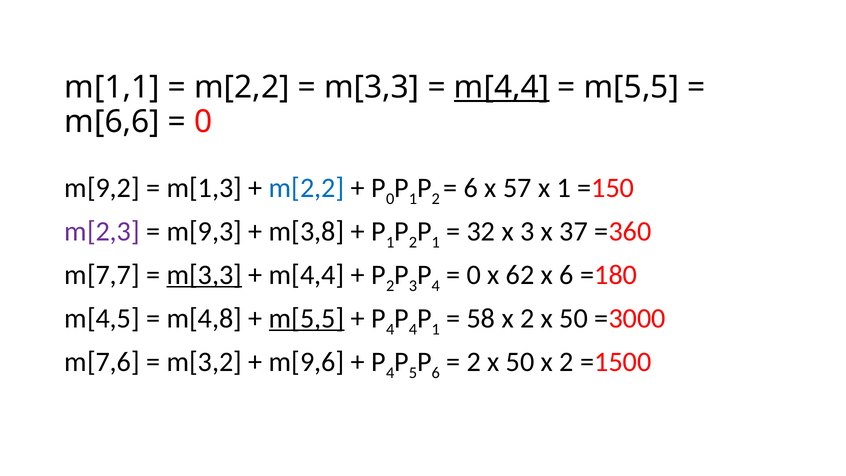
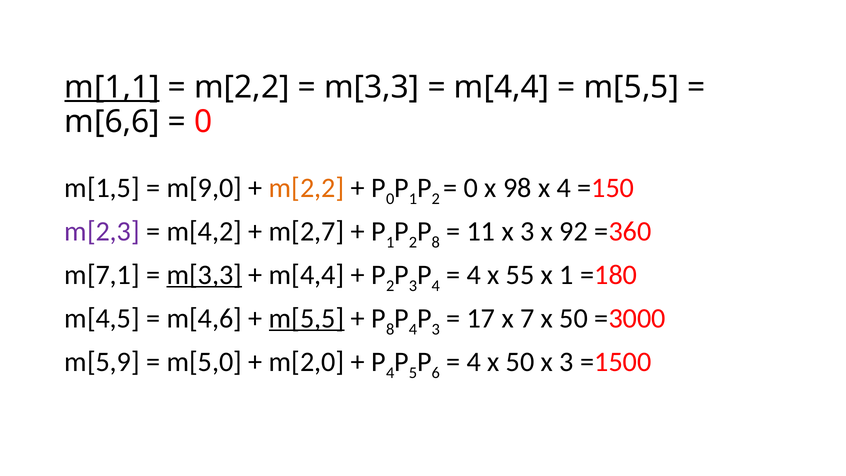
m[1,1 underline: none -> present (112, 87)
m[4,4 underline: present -> none (502, 87)
m[9,2: m[9,2 -> m[1,5 (102, 188)
m[1,3: m[1,3 -> m[9,0 (204, 188)
m[2,2 colour: blue -> orange (307, 188)
6: 6 -> 0 (471, 188)
57: 57 -> 98 (517, 188)
x 1: 1 -> 4 (564, 188)
m[9,3: m[9,3 -> m[4,2 (204, 231)
m[3,8: m[3,8 -> m[2,7 (307, 231)
1: 1 -> 8 (436, 242)
32: 32 -> 11 (481, 231)
37: 37 -> 92 (574, 231)
m[7,7: m[7,7 -> m[7,1 (102, 275)
0: 0 -> 4 (474, 275)
62: 62 -> 55 (520, 275)
x 6: 6 -> 1 (567, 275)
m[4,8: m[4,8 -> m[4,6 (204, 318)
4: 4 -> 8 (390, 329)
1: 1 -> 3 (436, 329)
58: 58 -> 17 (481, 318)
2: 2 -> 7 (527, 318)
m[7,6: m[7,6 -> m[5,9 (102, 362)
m[3,2: m[3,2 -> m[5,0 (204, 362)
m[9,6: m[9,6 -> m[2,0 (307, 362)
2: 2 -> 4 (474, 362)
50 x 2: 2 -> 3 (567, 362)
